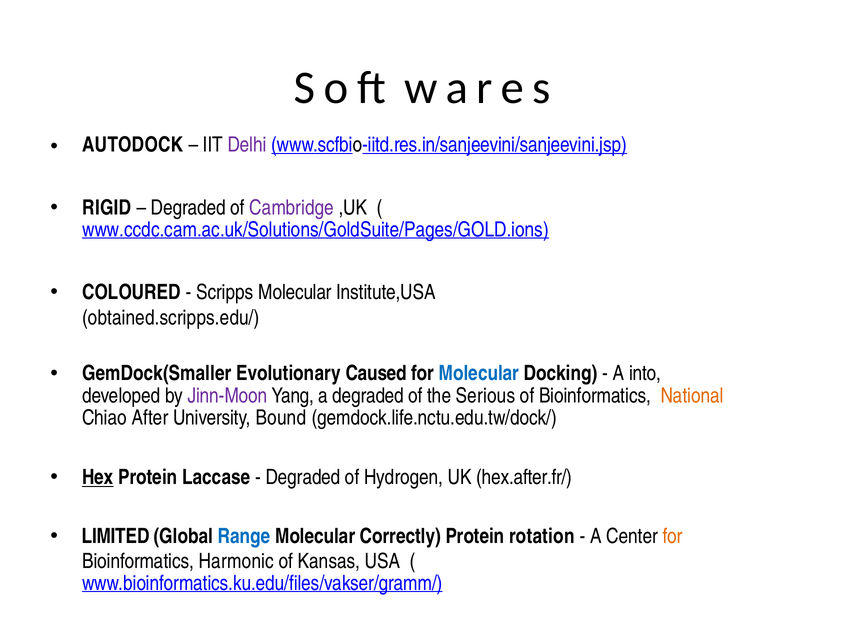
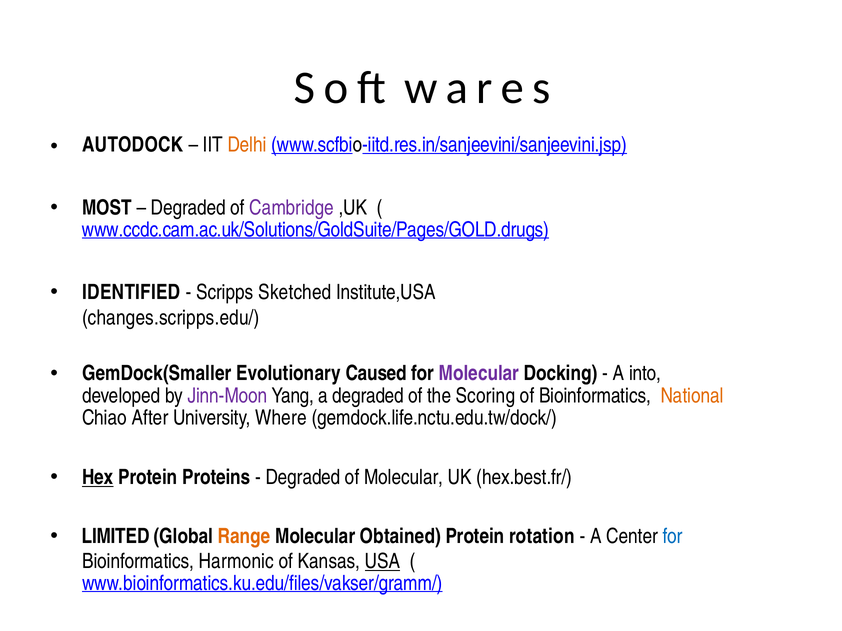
Delhi colour: purple -> orange (247, 145)
RIGID: RIGID -> MOST (107, 208)
www.ccdc.cam.ac.uk/Solutions/GoldSuite/Pages/GOLD.ions: www.ccdc.cam.ac.uk/Solutions/GoldSuite/Pages/GOLD.ions -> www.ccdc.cam.ac.uk/Solutions/GoldSuite/Pages/GOLD.drugs (316, 230)
COLOURED: COLOURED -> IDENTIFIED (131, 293)
Scripps Molecular: Molecular -> Sketched (295, 293)
obtained.scripps.edu/: obtained.scripps.edu/ -> changes.scripps.edu/ (171, 318)
Molecular colour: blue -> purple (479, 374)
Serious: Serious -> Scoring (485, 396)
Bound: Bound -> Where (281, 418)
Laccase: Laccase -> Proteins (216, 478)
of Hydrogen: Hydrogen -> Molecular (404, 478)
hex.after.fr/: hex.after.fr/ -> hex.best.fr/ (524, 478)
Range colour: blue -> orange (244, 537)
Correctly: Correctly -> Obtained (400, 537)
for colour: orange -> blue (673, 537)
USA underline: none -> present (382, 562)
